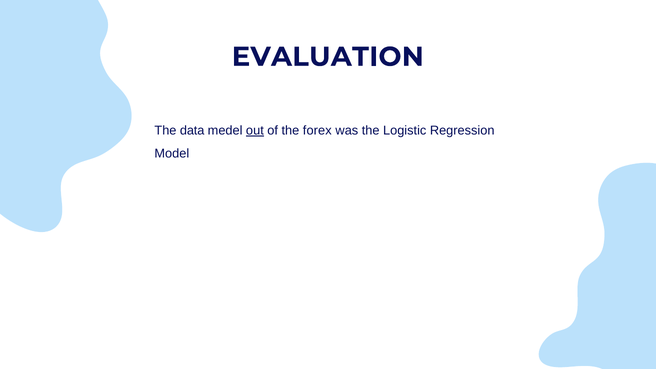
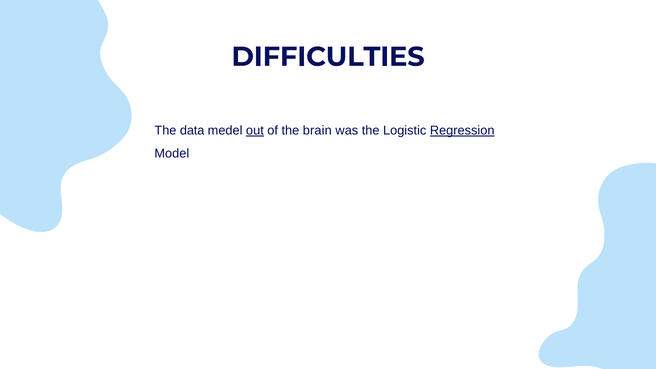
EVALUATION: EVALUATION -> DIFFICULTIES (328, 57)
forex: forex -> brain (317, 131)
Regression underline: none -> present (462, 131)
